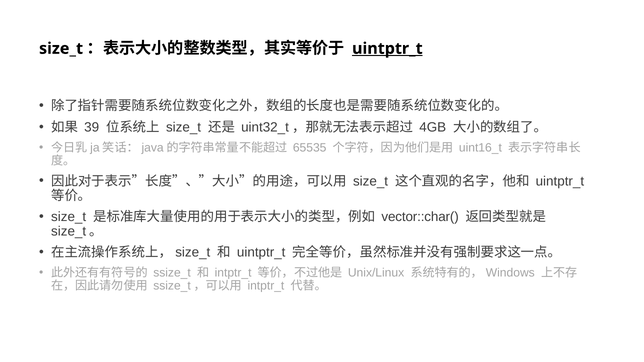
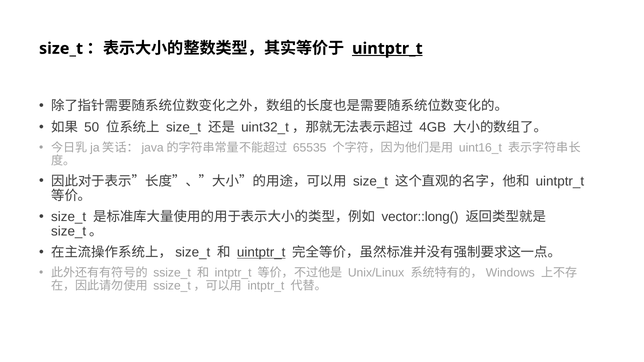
39: 39 -> 50 (92, 127)
vector::char(: vector::char( -> vector::long( (420, 217)
uintptr_t underline: none -> present (261, 253)
